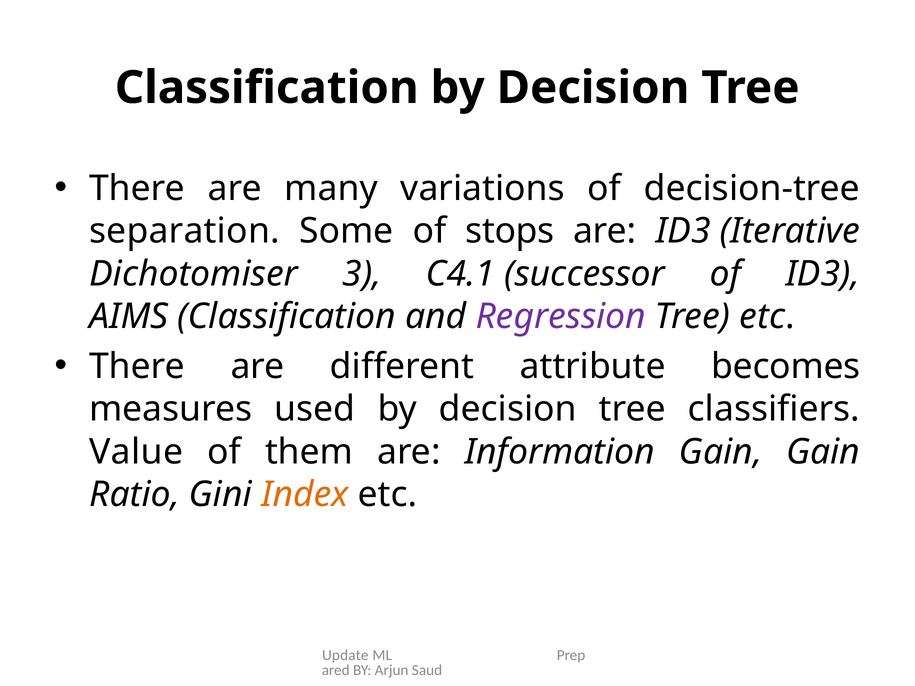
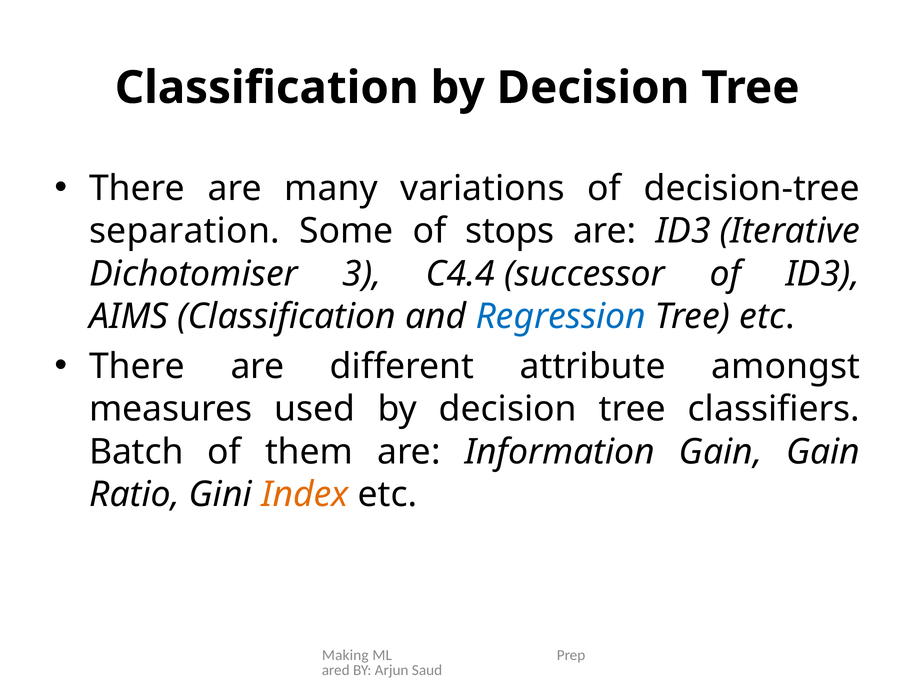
C4.1: C4.1 -> C4.4 (461, 274)
Regression colour: purple -> blue (561, 317)
becomes: becomes -> amongst (786, 367)
Value: Value -> Batch (136, 452)
Update: Update -> Making (345, 655)
